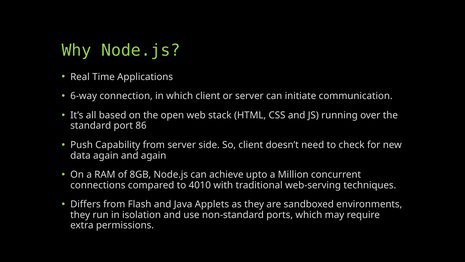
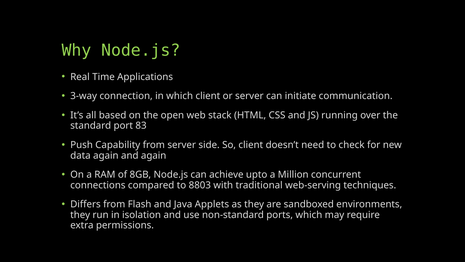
6-way: 6-way -> 3-way (84, 96)
86: 86 -> 83 (141, 126)
4010: 4010 -> 8803 (200, 185)
